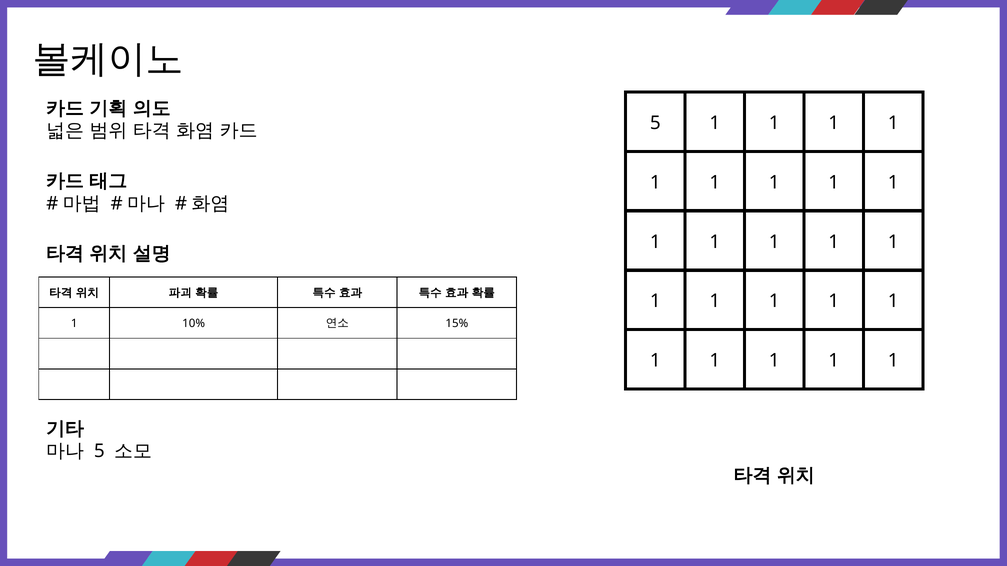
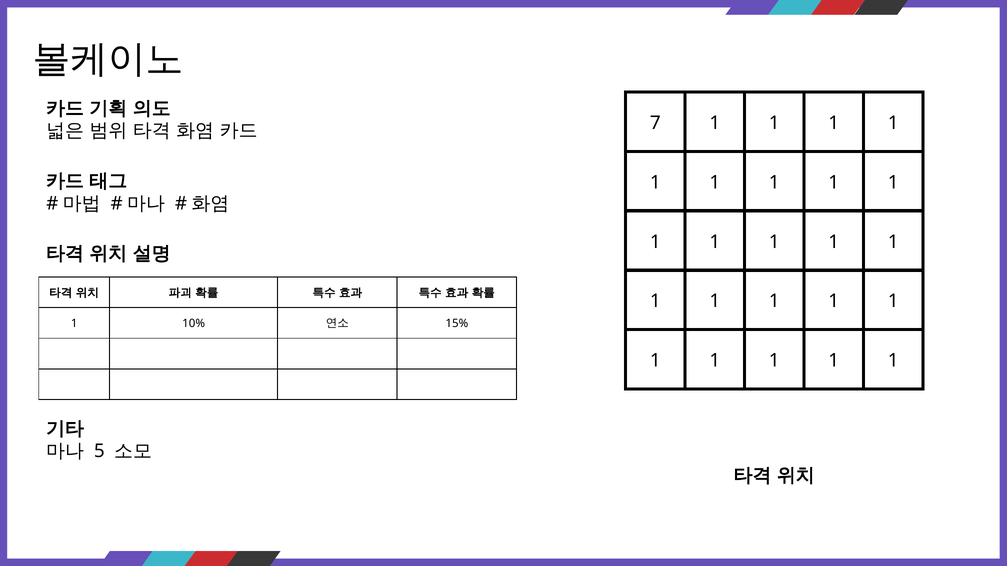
5: 5 -> 7 (655, 123)
